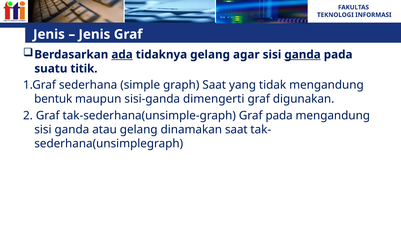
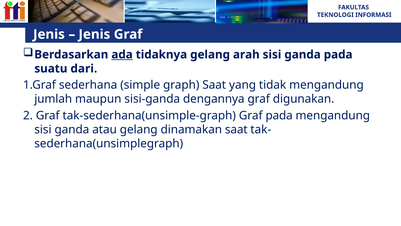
agar: agar -> arah (246, 54)
ganda underline: present -> none (303, 54)
titik: titik -> dari (84, 68)
bentuk: bentuk -> jumlah (53, 99)
dimengerti: dimengerti -> dengannya (214, 99)
